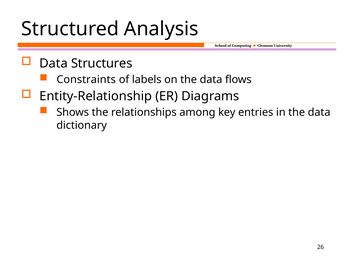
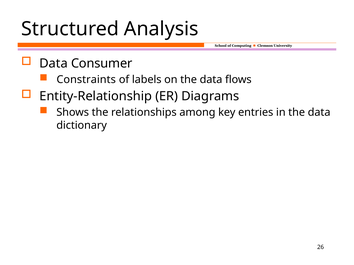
Structures: Structures -> Consumer (102, 63)
